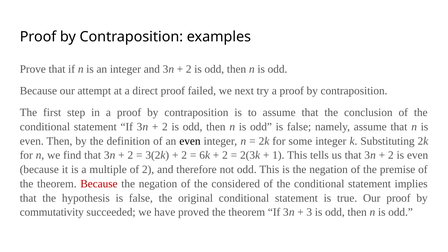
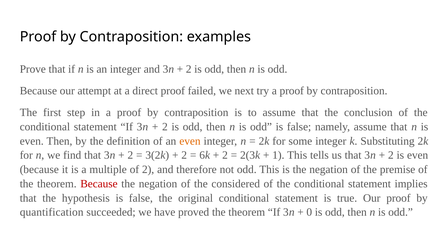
even colour: black -> orange (190, 141)
commutativity: commutativity -> quantification (52, 212)
3: 3 -> 0 (309, 212)
